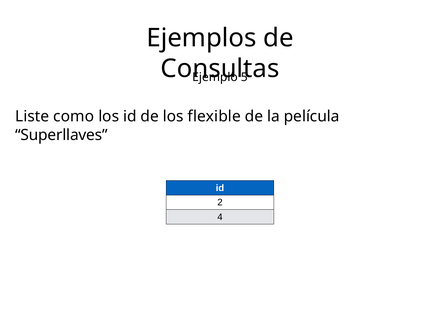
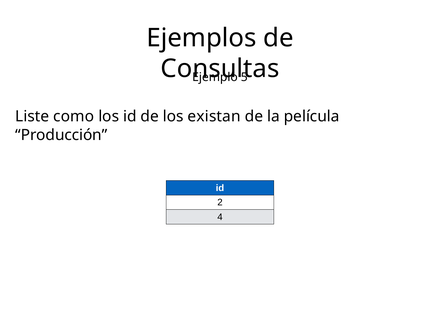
flexible: flexible -> existan (214, 116)
Superllaves: Superllaves -> Producción (61, 135)
